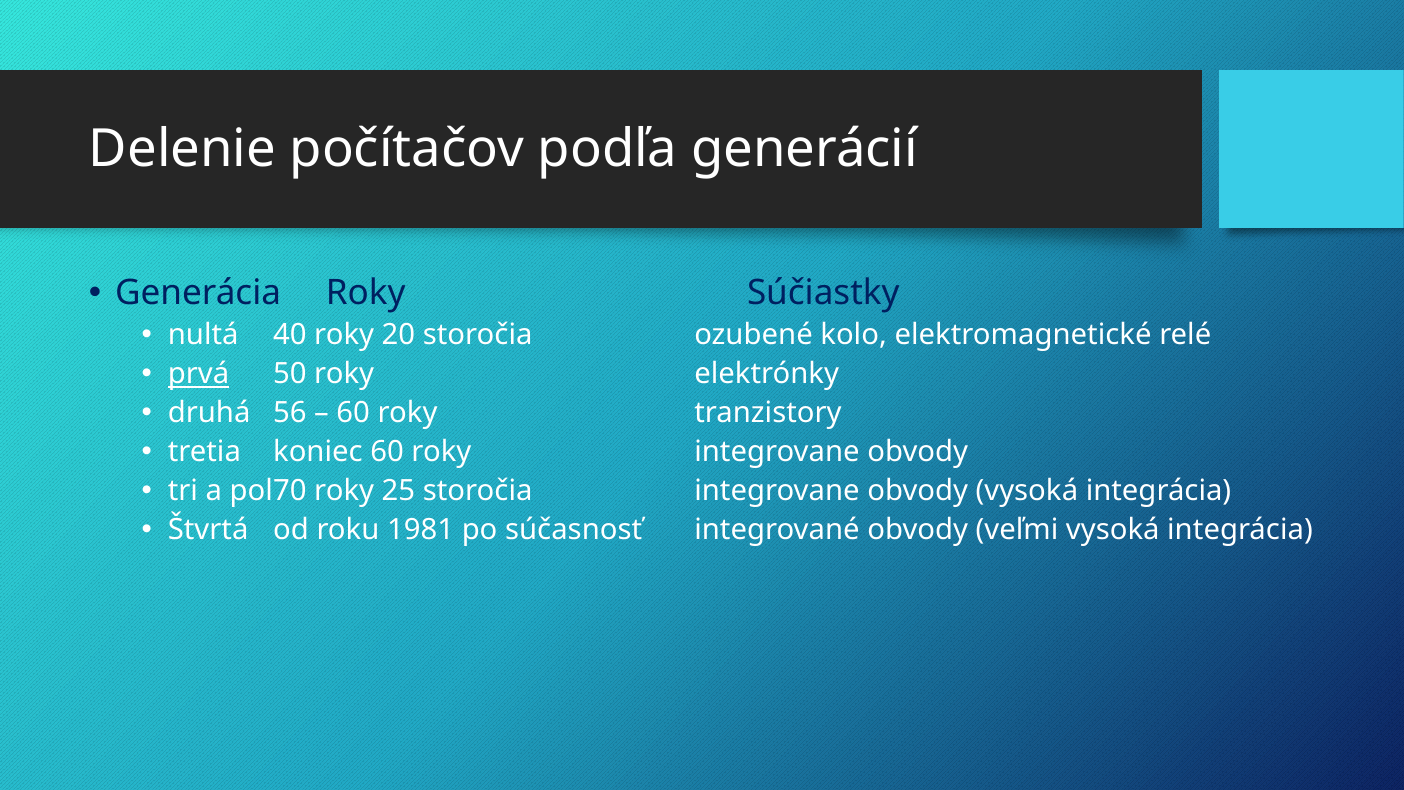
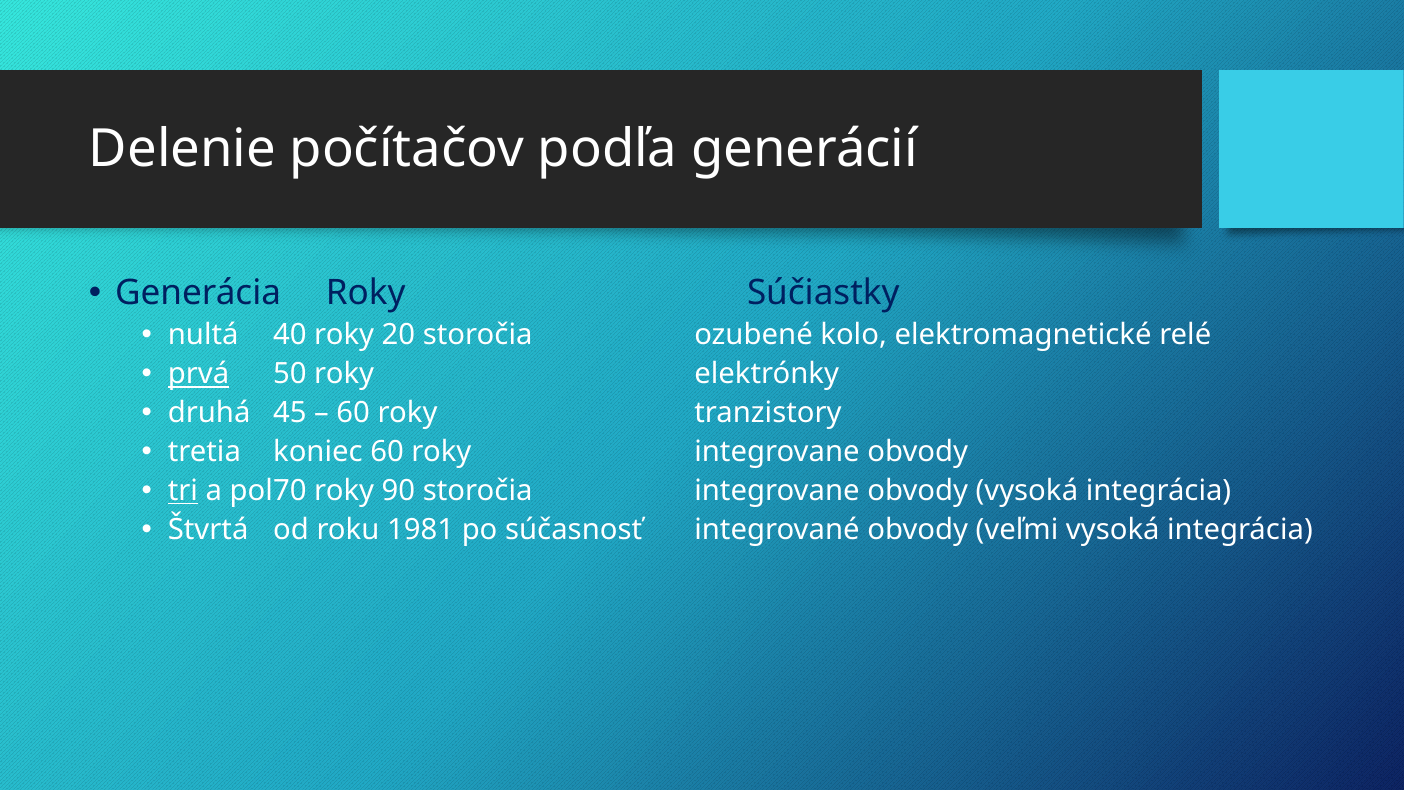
56: 56 -> 45 (290, 413)
tri underline: none -> present (183, 491)
25: 25 -> 90 (398, 491)
